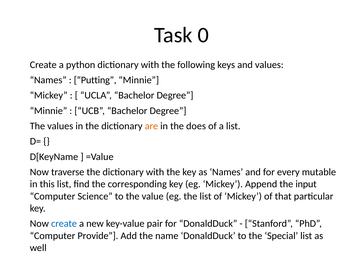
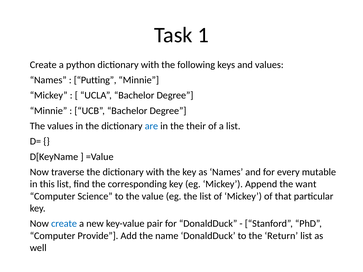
0: 0 -> 1 (203, 35)
are colour: orange -> blue (151, 126)
does: does -> their (196, 126)
input: input -> want (306, 184)
Special: Special -> Return (281, 236)
